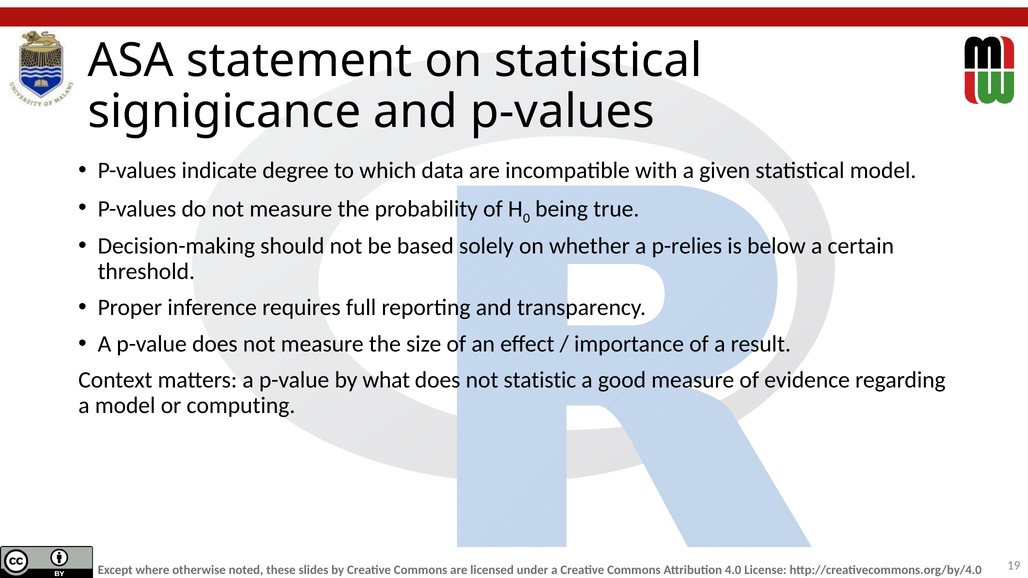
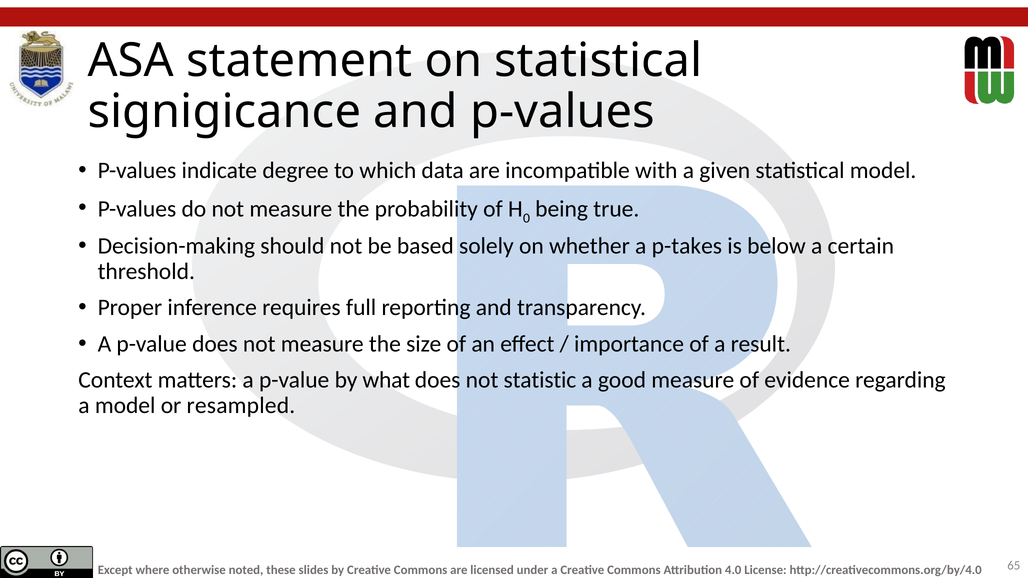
p-relies: p-relies -> p-takes (687, 246)
computing: computing -> resampled (241, 405)
19: 19 -> 65 (1014, 566)
